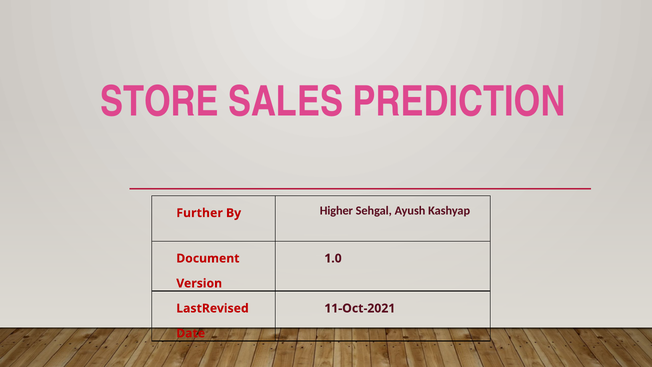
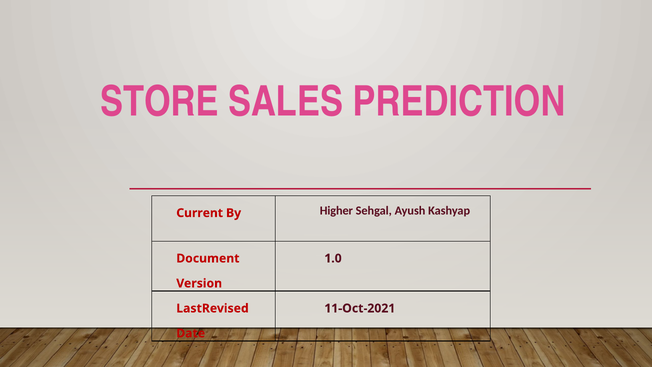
Further: Further -> Current (200, 213)
